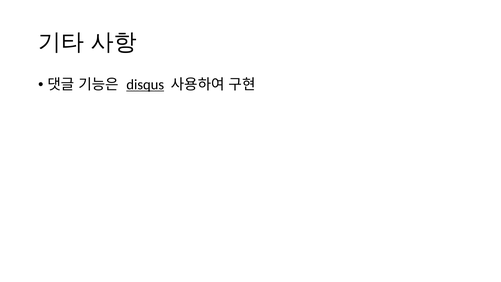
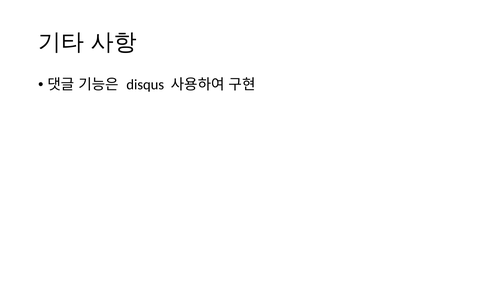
disqus underline: present -> none (145, 85)
